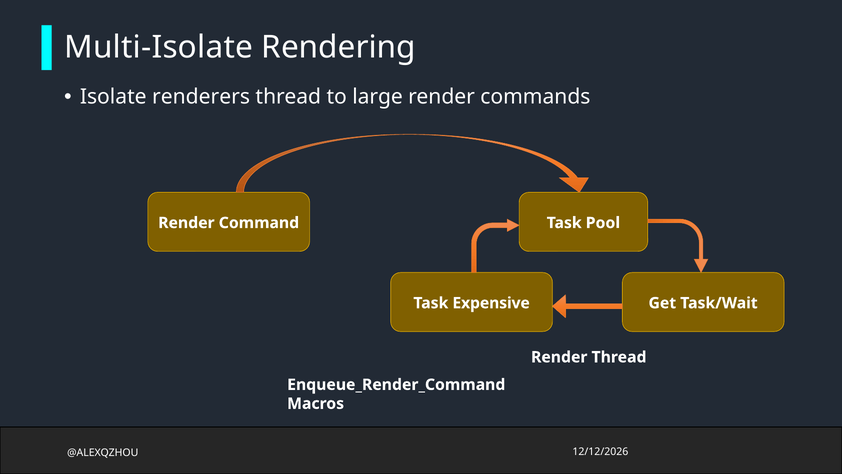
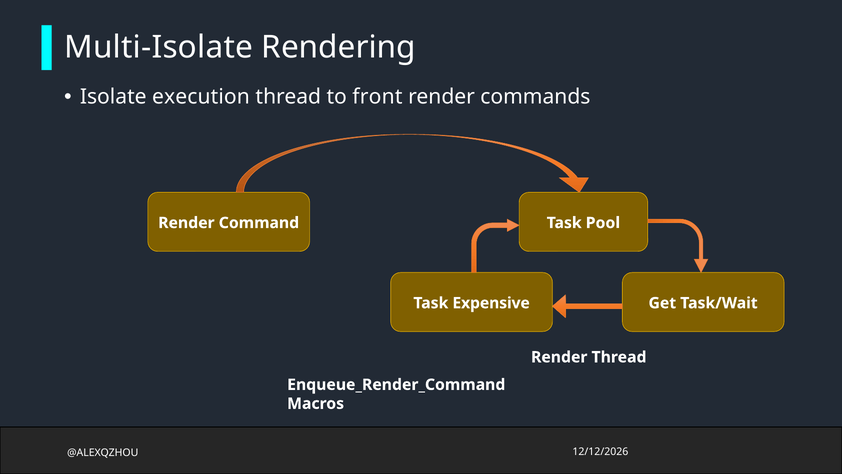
renderers: renderers -> execution (201, 97)
large: large -> front (377, 97)
